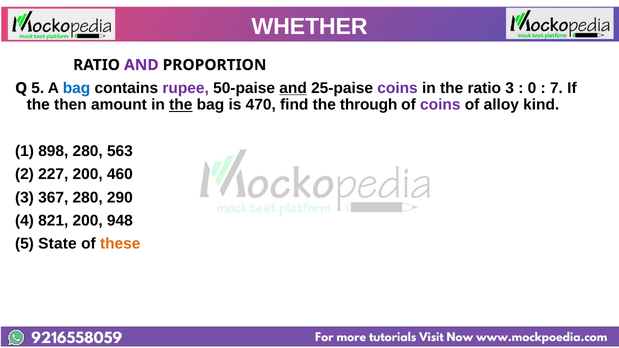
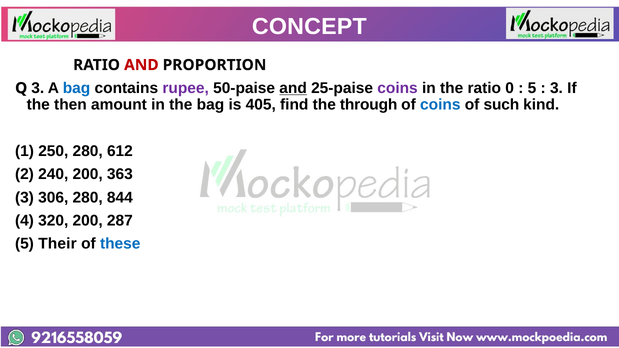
WHETHER: WHETHER -> CONCEPT (309, 27)
AND colour: purple -> red (141, 65)
Q 5: 5 -> 3 (38, 88)
ratio 3: 3 -> 0 (510, 88)
0: 0 -> 5 (532, 88)
7: 7 -> 3 (556, 88)
the underline: present -> none (181, 105)
470: 470 -> 405 (261, 105)
coins colour: purple -> blue (440, 105)
alloy: alloy -> such (501, 105)
898: 898 -> 250 (53, 151)
563: 563 -> 612 (120, 151)
227: 227 -> 240 (53, 174)
460: 460 -> 363 (120, 174)
367: 367 -> 306 (53, 198)
290: 290 -> 844 (120, 198)
821: 821 -> 320 (53, 221)
948: 948 -> 287 (120, 221)
State: State -> Their (57, 244)
these colour: orange -> blue (120, 244)
